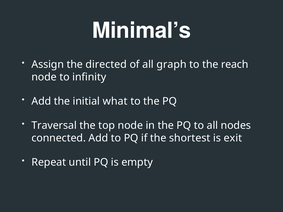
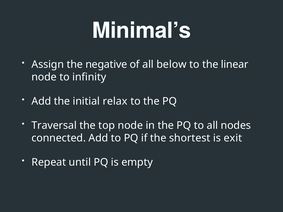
directed: directed -> negative (106, 65)
graph: graph -> below (171, 65)
reach: reach -> linear (235, 65)
what: what -> relax (115, 101)
